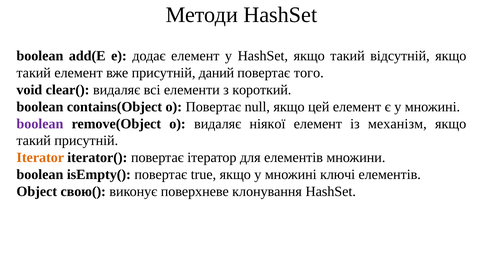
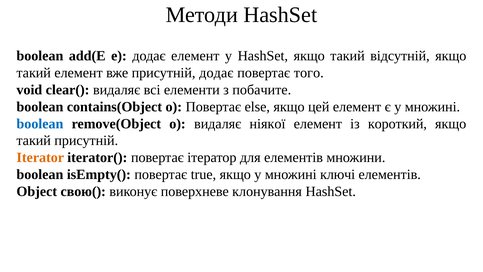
присутній даний: даний -> додає (216, 73)
короткий: короткий -> побачите (262, 90)
null: null -> else (257, 107)
boolean colour: purple -> blue (40, 124)
механізм: механізм -> короткий (397, 124)
